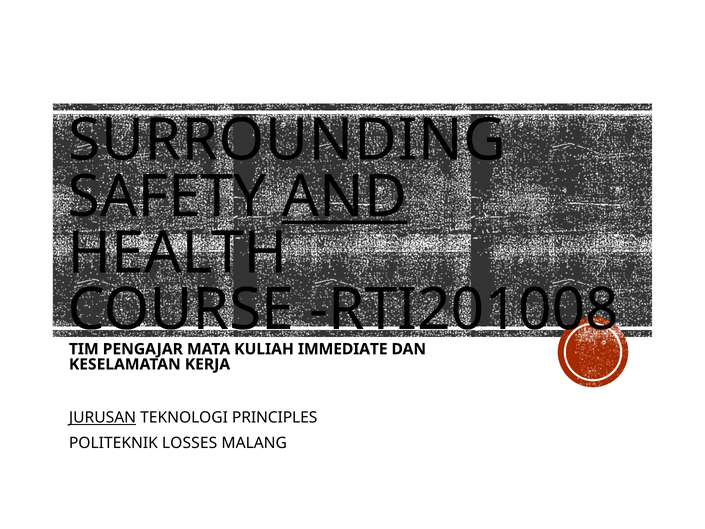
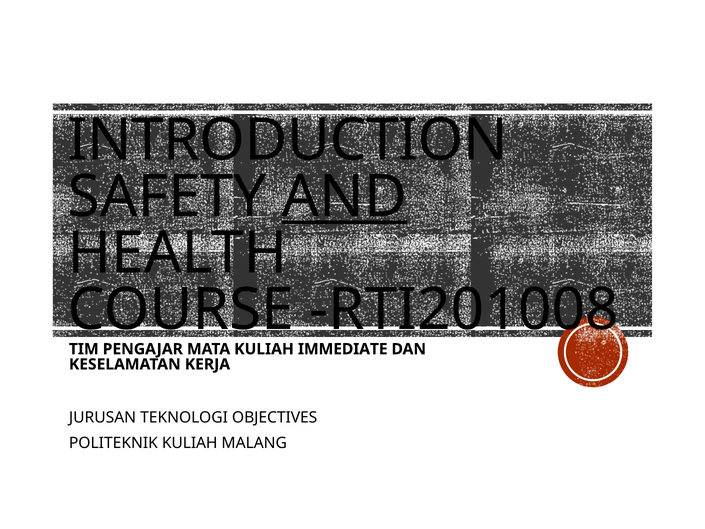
SURROUNDING: SURROUNDING -> INTRODUCTION (288, 140)
JURUSAN underline: present -> none (103, 417)
PRINCIPLES: PRINCIPLES -> OBJECTIVES (275, 417)
POLITEKNIK LOSSES: LOSSES -> KULIAH (190, 443)
